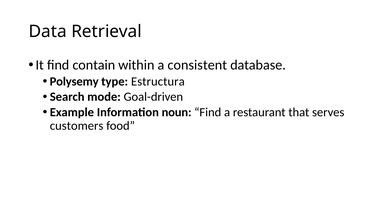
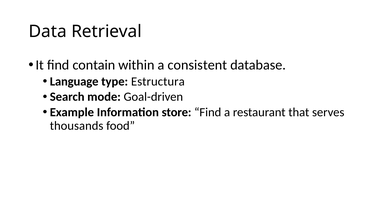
Polysemy: Polysemy -> Language (74, 82)
noun: noun -> store (177, 113)
customers: customers -> thousands (77, 126)
